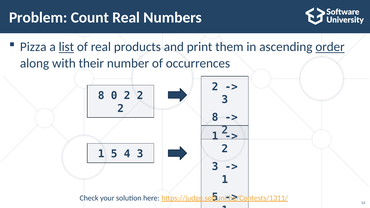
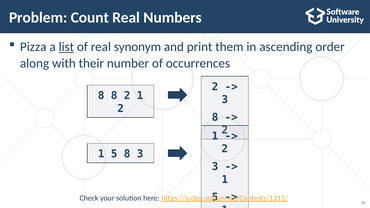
products: products -> synonym (137, 47)
order underline: present -> none (330, 47)
8 0: 0 -> 8 (114, 96)
2: 2 -> 1 (140, 96)
5 4: 4 -> 8 (127, 154)
